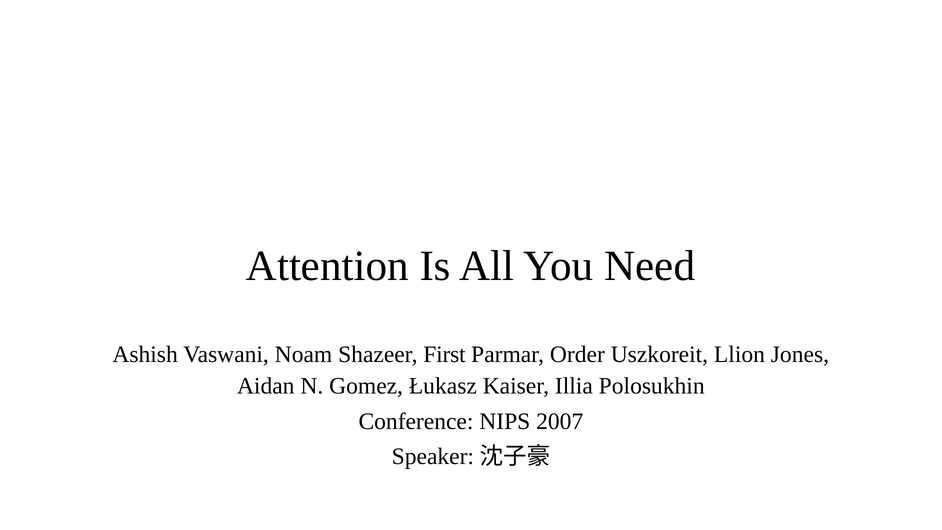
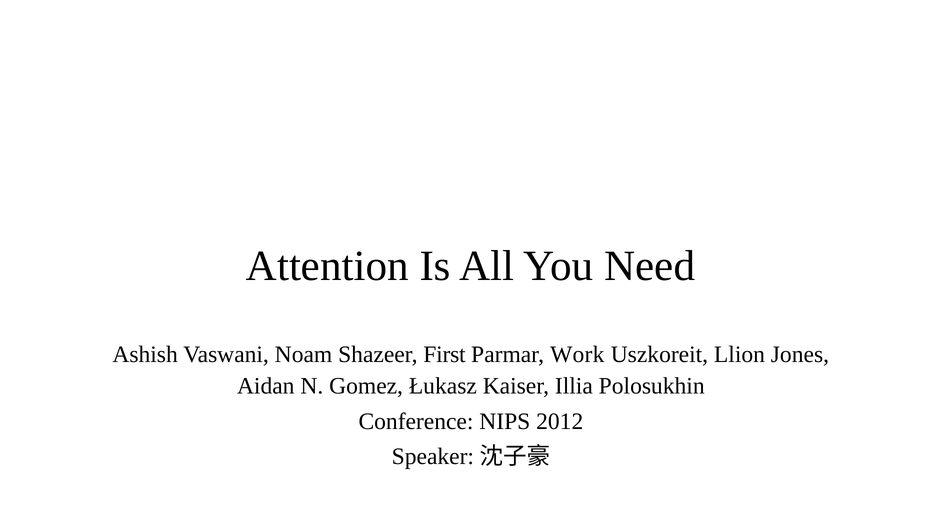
Order: Order -> Work (577, 355)
2007: 2007 -> 2012 (560, 421)
